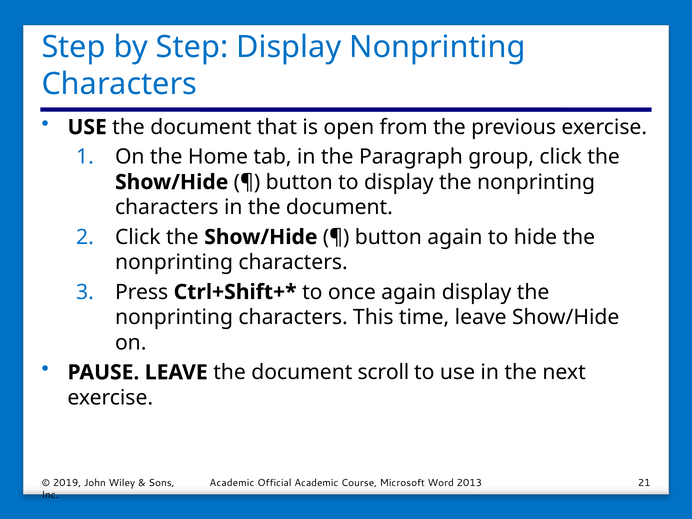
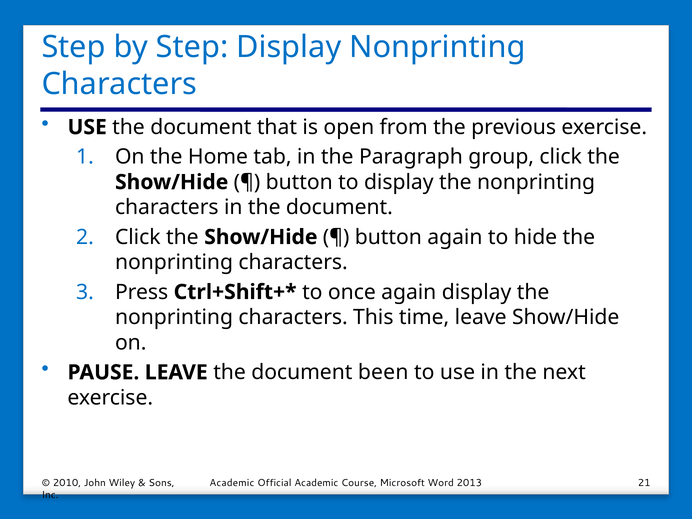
scroll: scroll -> been (383, 372)
2019: 2019 -> 2010 (67, 483)
